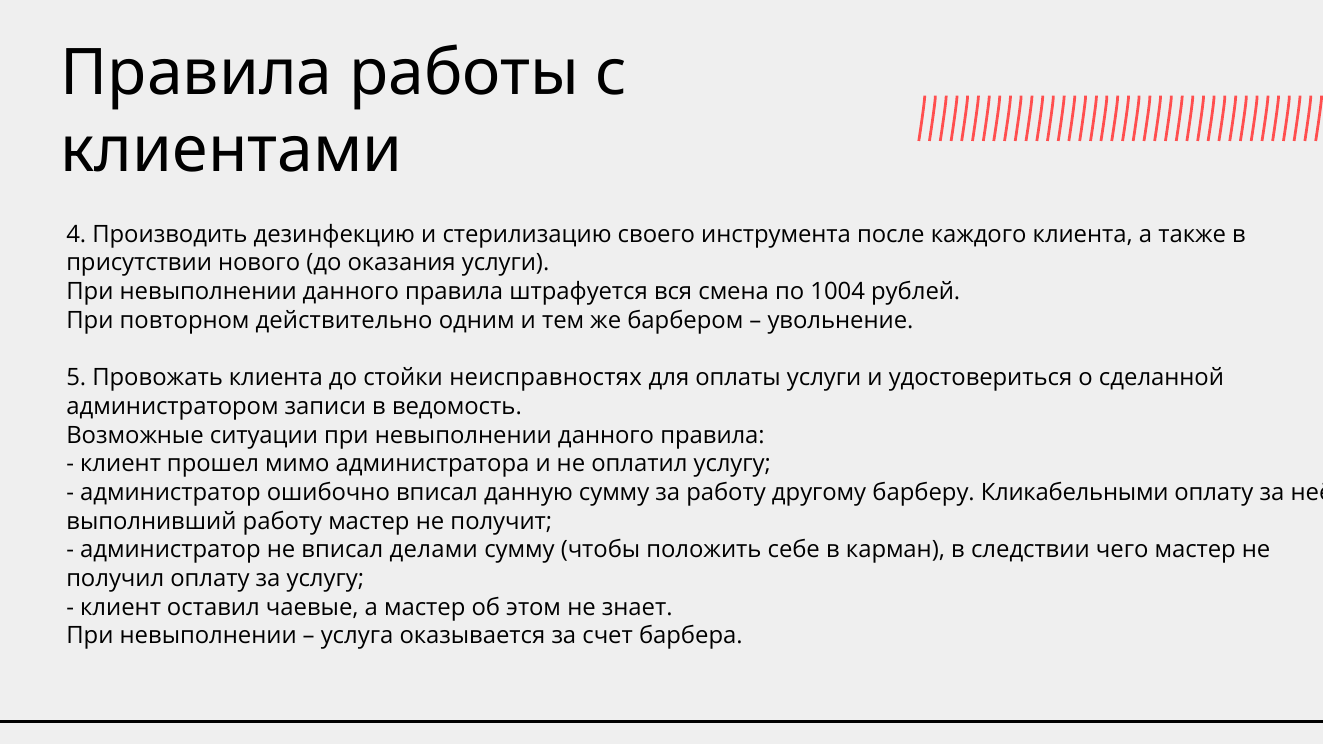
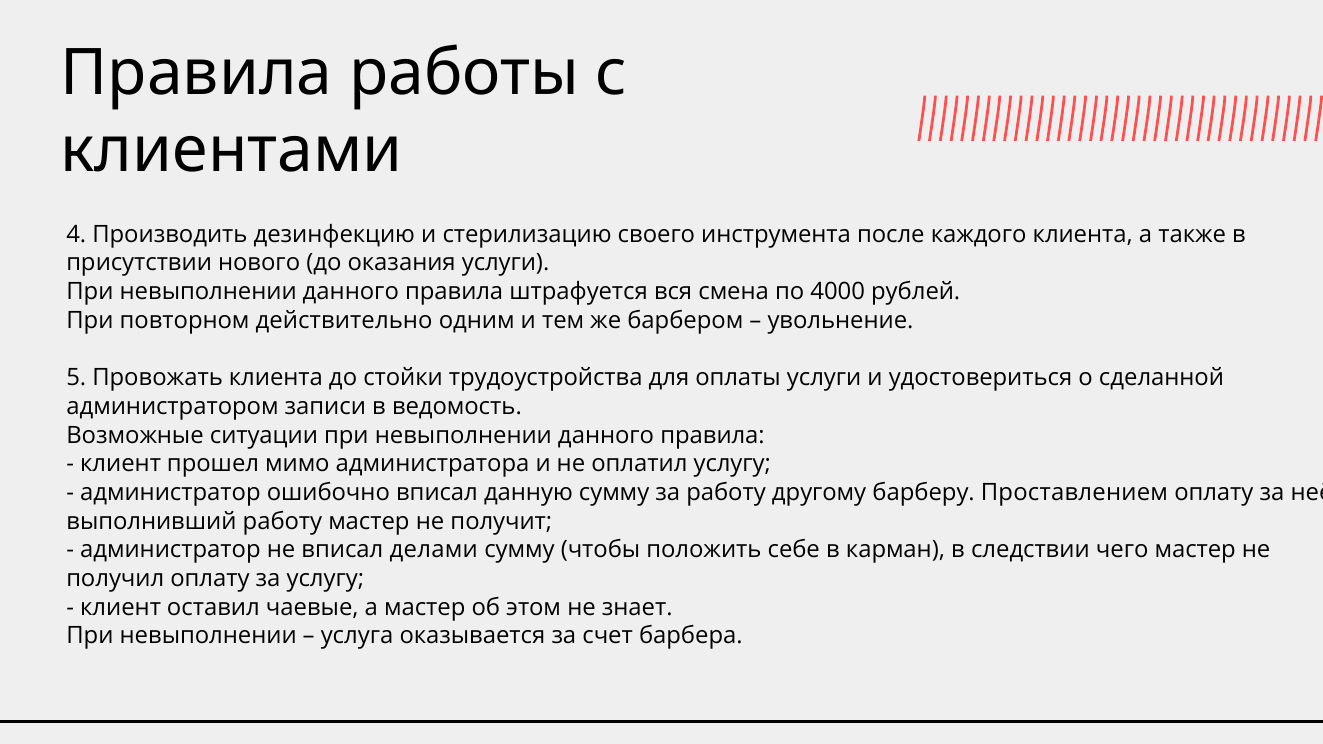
1004: 1004 -> 4000 (838, 292)
неисправностях: неисправностях -> трудоустройства (546, 378)
Кликабельными: Кликабельными -> Проставлением (1074, 493)
